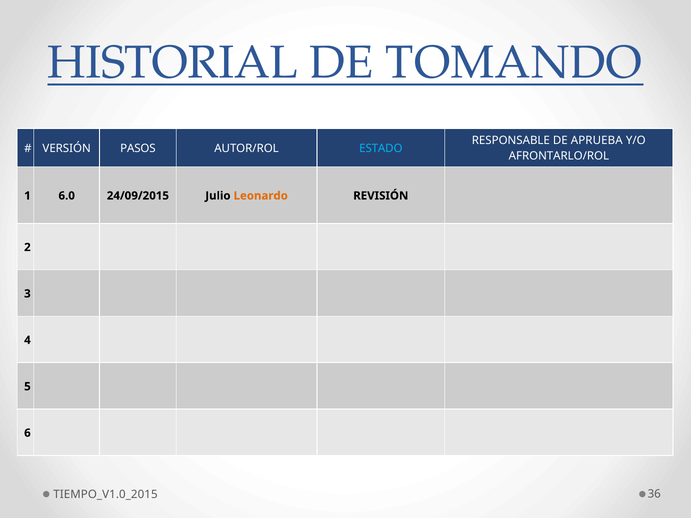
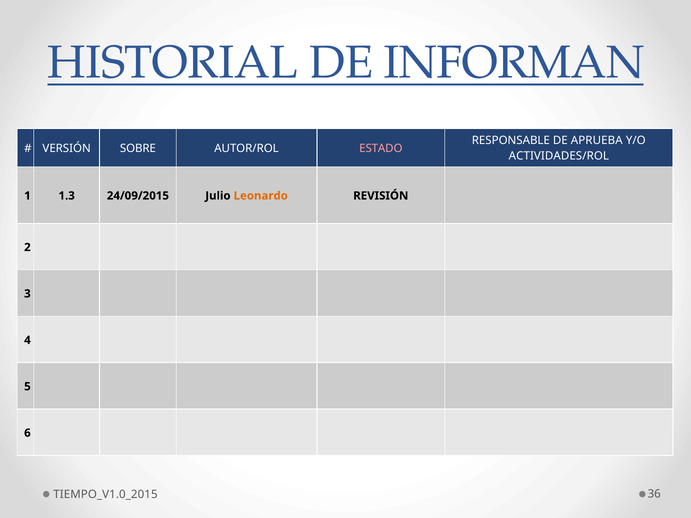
TOMANDO: TOMANDO -> INFORMAN (514, 63)
PASOS: PASOS -> SOBRE (138, 148)
ESTADO colour: light blue -> pink (381, 148)
AFRONTARLO/ROL: AFRONTARLO/ROL -> ACTIVIDADES/ROL (559, 156)
6.0: 6.0 -> 1.3 (67, 196)
